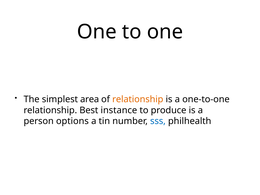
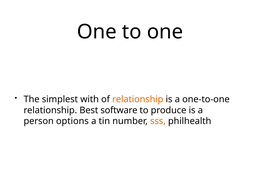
area: area -> with (90, 99)
instance: instance -> software (119, 110)
sss colour: blue -> orange (158, 121)
